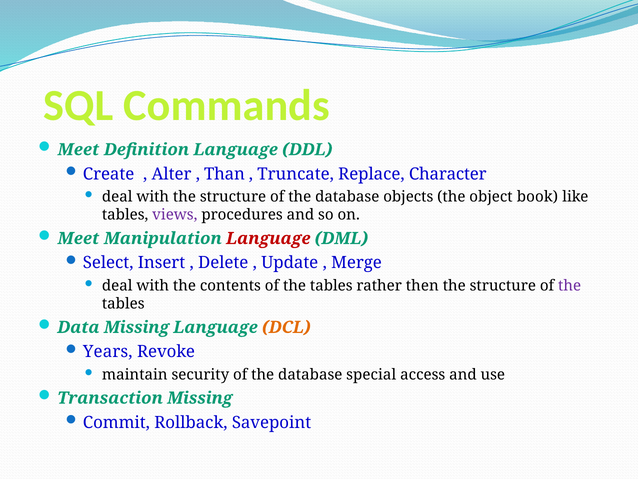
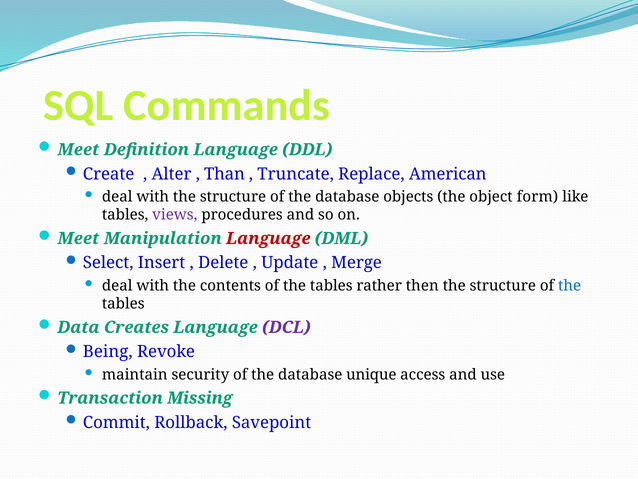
Character: Character -> American (448, 174)
book: book -> form (537, 197)
the colour: purple -> blue (570, 285)
Data Missing: Missing -> Creates (136, 327)
DCL colour: orange -> purple (286, 327)
Years: Years -> Being (108, 351)
special: special -> unique (371, 374)
